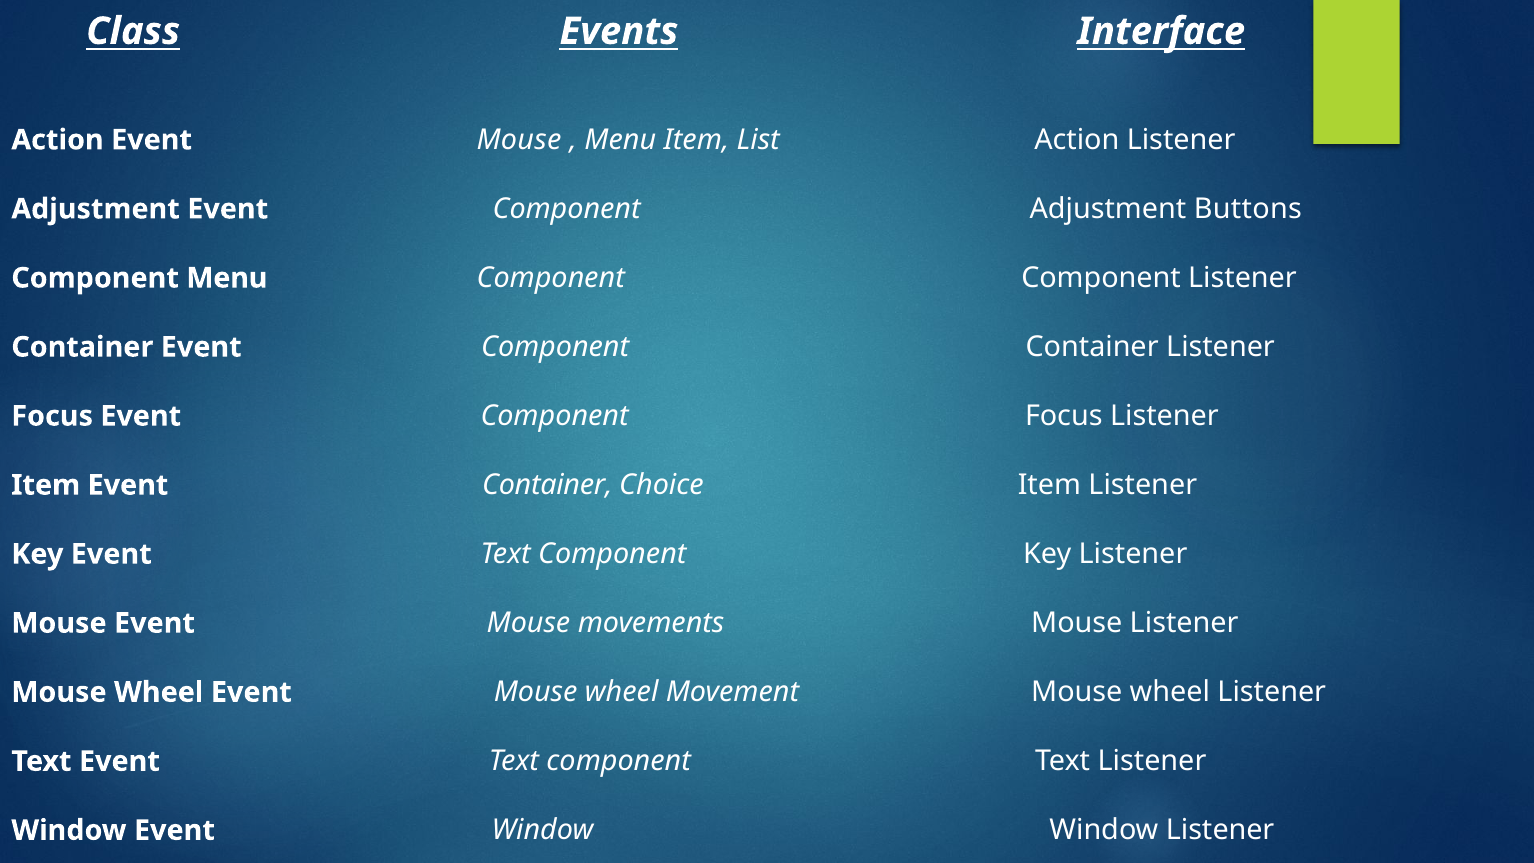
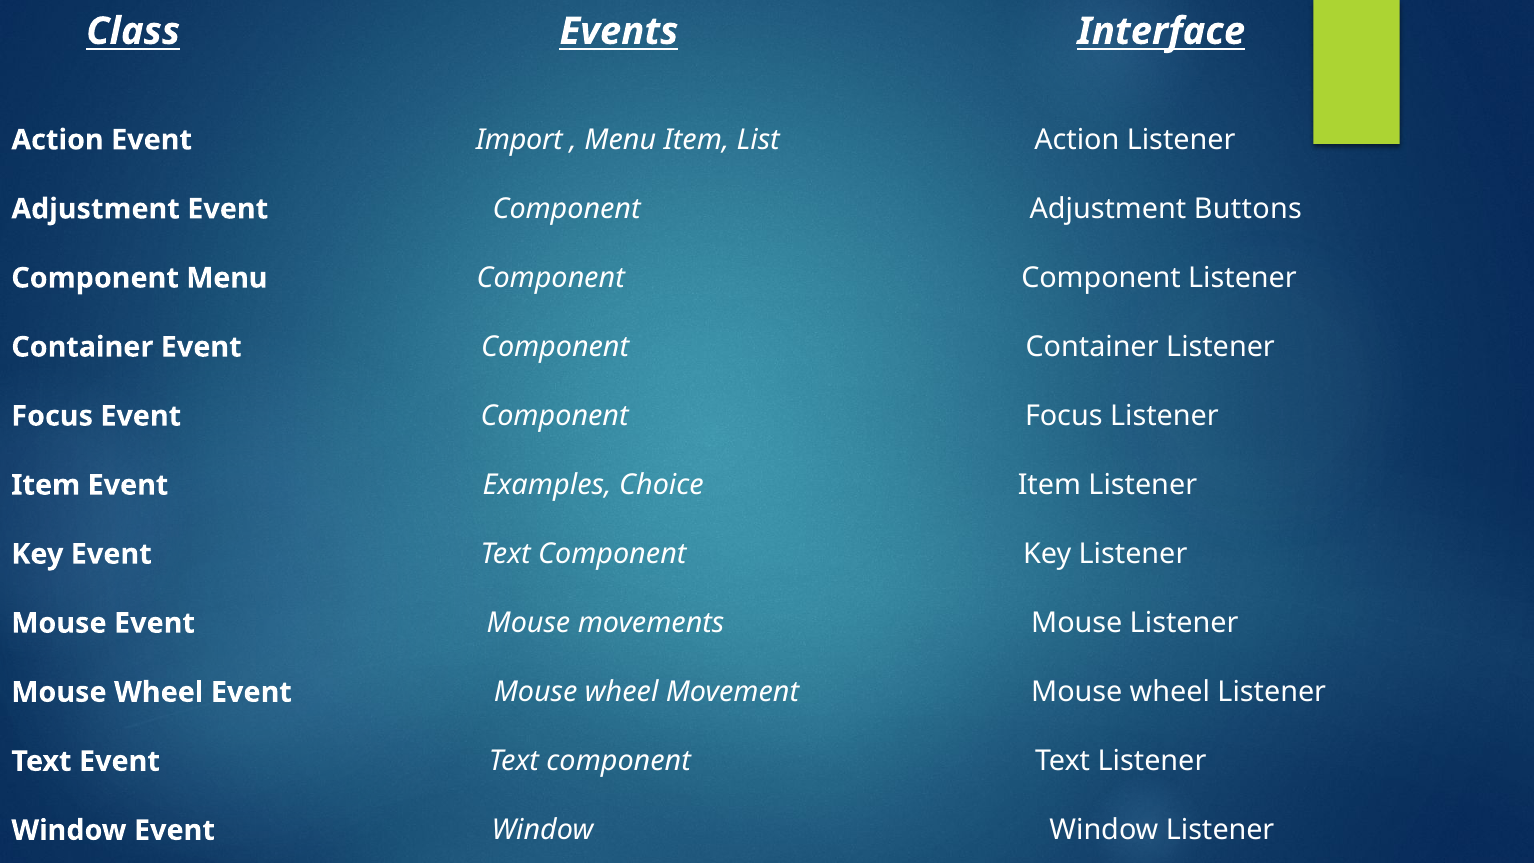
Action Event Mouse: Mouse -> Import (519, 140)
Event Container: Container -> Examples (547, 485)
